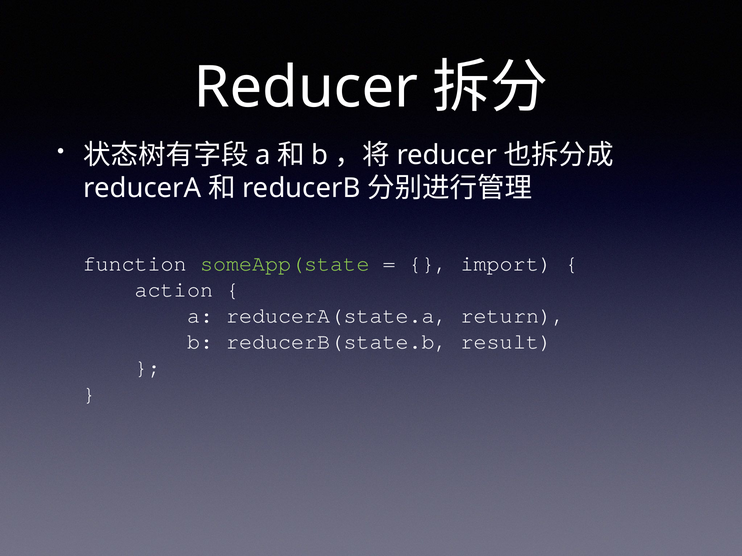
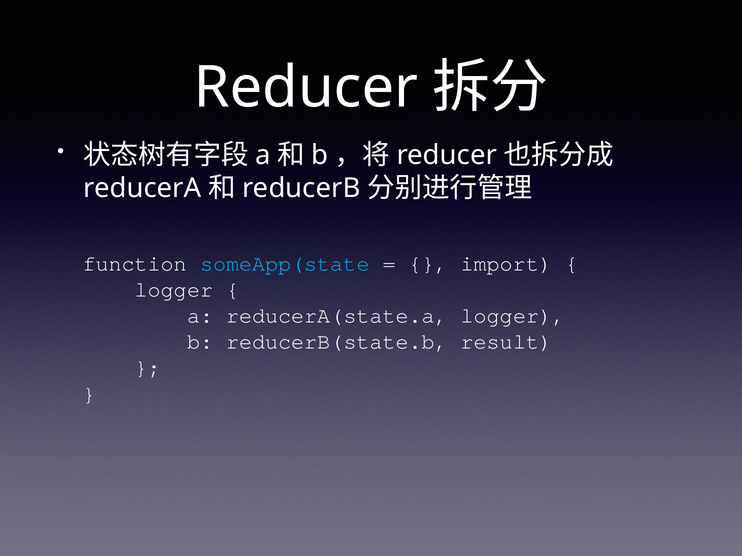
someApp(state colour: light green -> light blue (285, 264)
action: action -> logger (174, 290)
reducerA(state.a return: return -> logger (513, 316)
